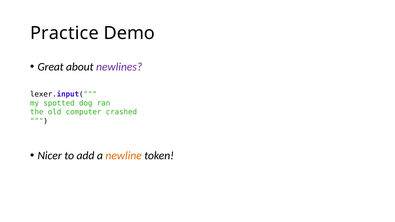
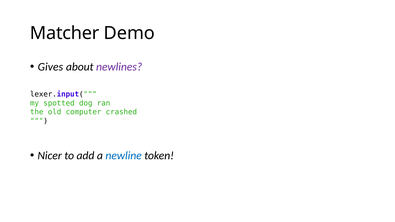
Practice: Practice -> Matcher (65, 33)
Great: Great -> Gives (50, 67)
newline colour: orange -> blue (124, 156)
